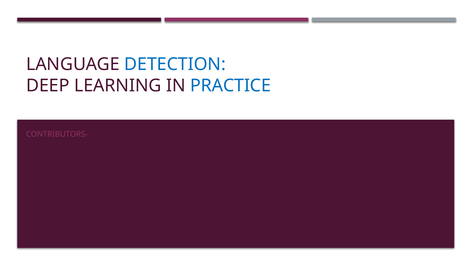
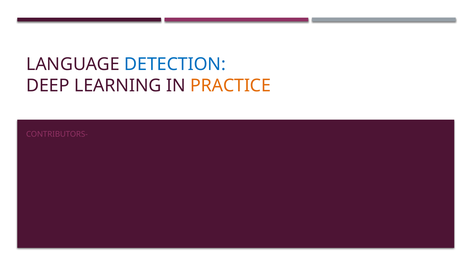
PRACTICE colour: blue -> orange (231, 86)
